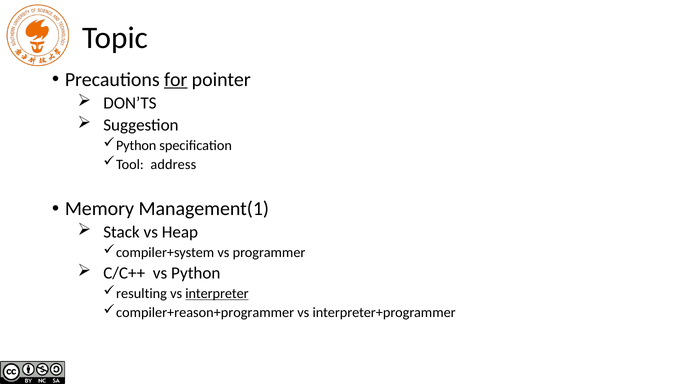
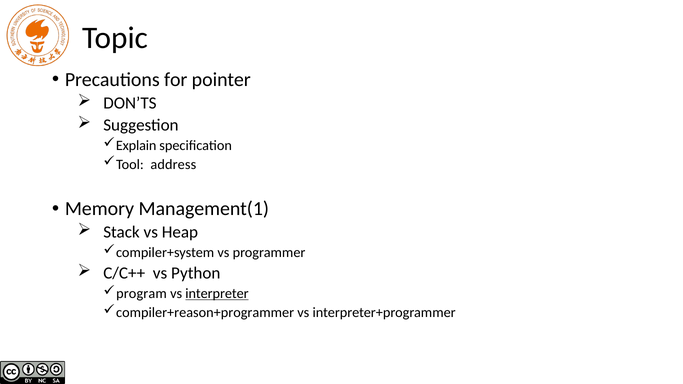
for underline: present -> none (176, 79)
Python: Python -> Explain (136, 145)
resulting: resulting -> program (141, 294)
